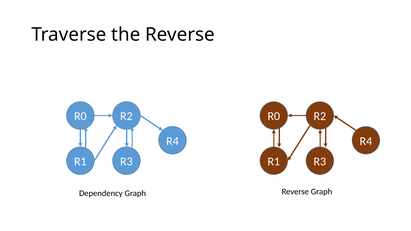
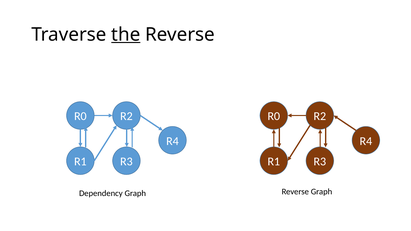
the underline: none -> present (126, 35)
